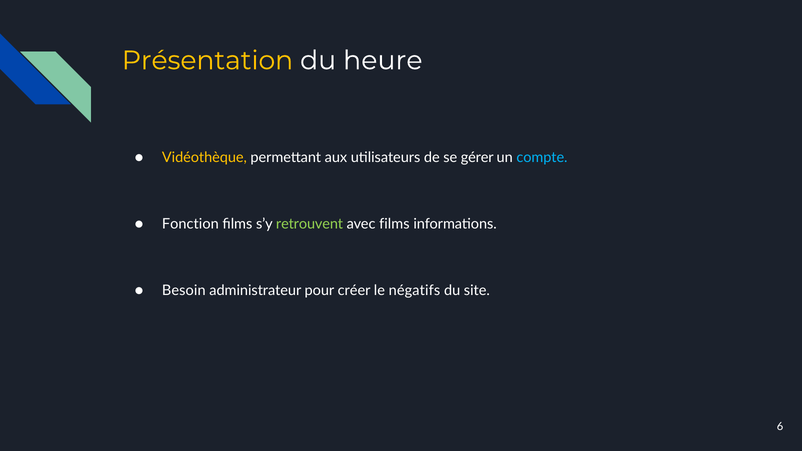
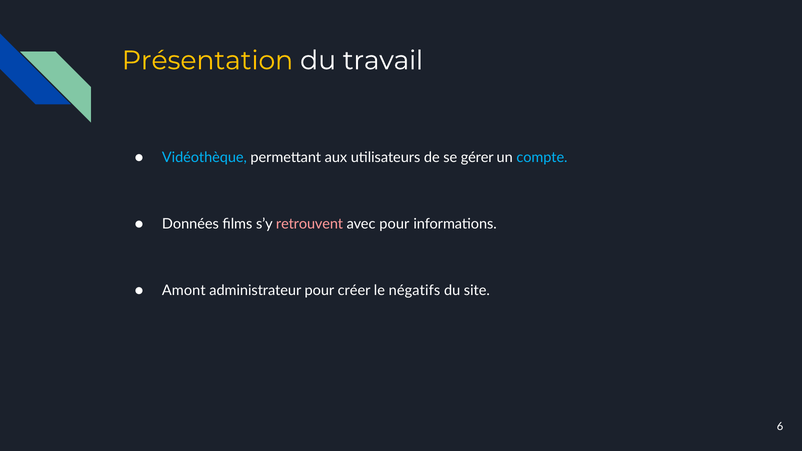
heure: heure -> travail (383, 60)
Vidéothèque colour: yellow -> light blue (204, 158)
Fonction: Fonction -> Données (190, 224)
retrouvent colour: light green -> pink (310, 224)
avec films: films -> pour (394, 224)
Besoin: Besoin -> Amont (184, 291)
